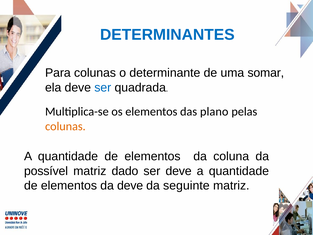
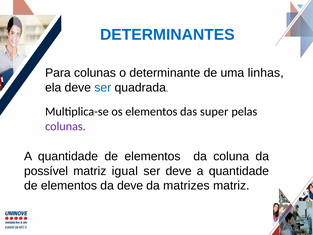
somar: somar -> linhas (266, 73)
plano: plano -> super (214, 111)
colunas colour: orange -> purple (65, 126)
dado: dado -> igual (125, 171)
seguinte: seguinte -> matrizes (186, 185)
